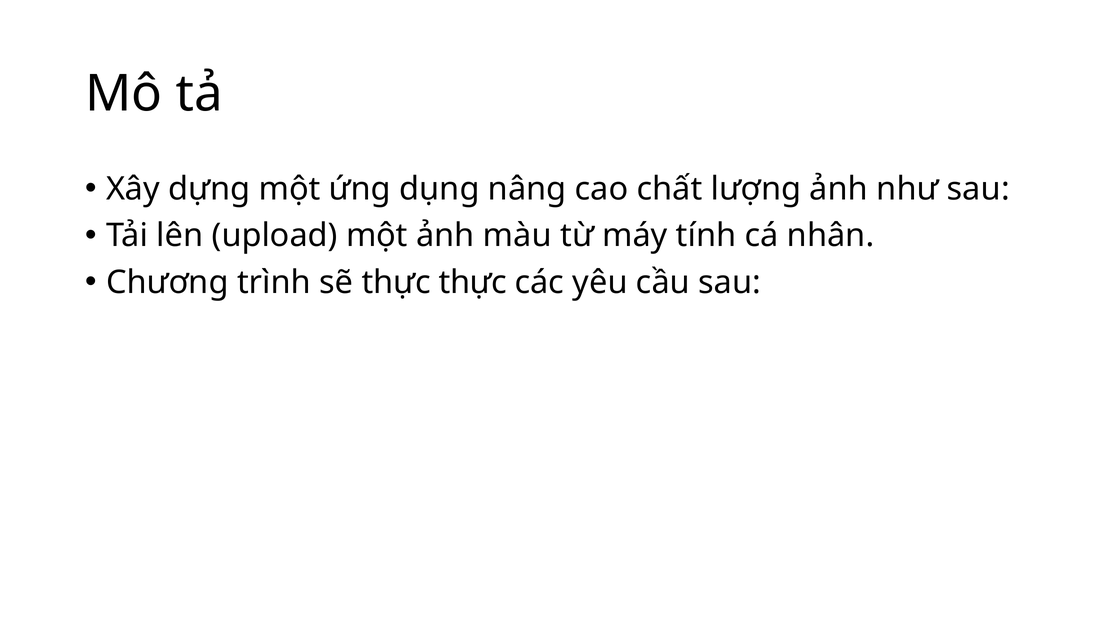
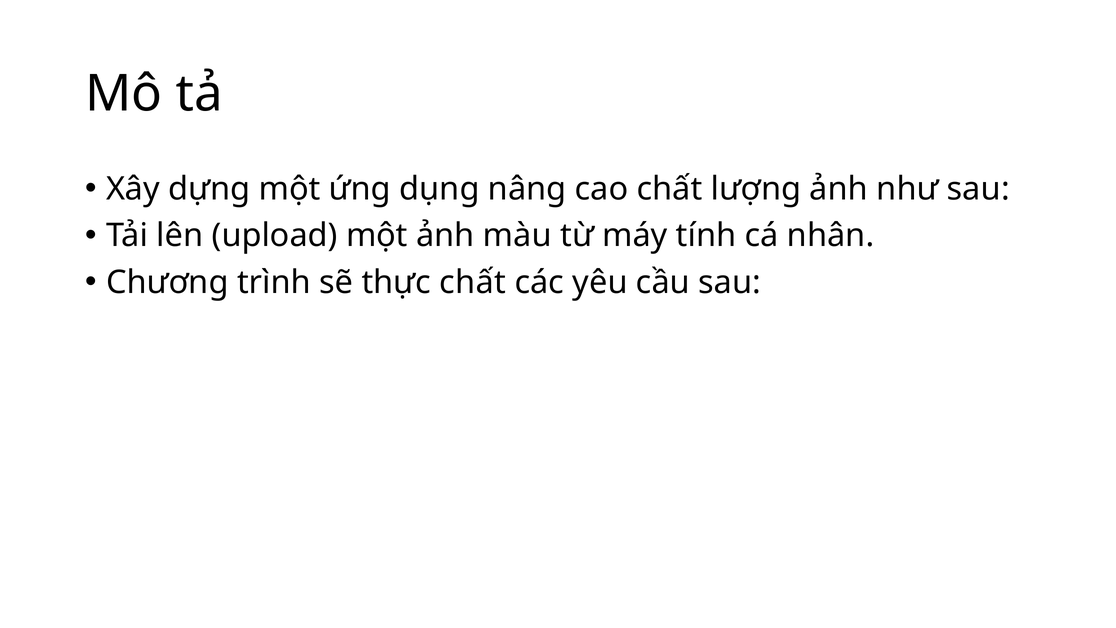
thực thực: thực -> chất (473, 282)
